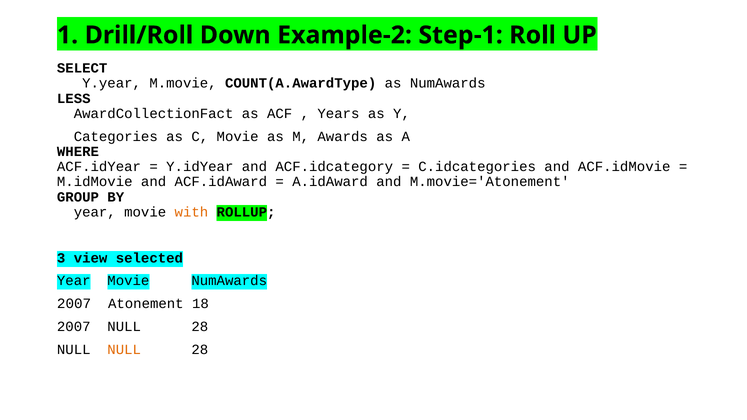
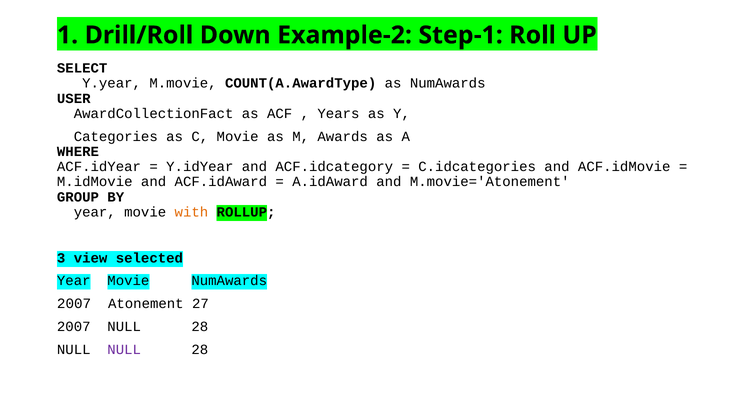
LESS: LESS -> USER (74, 99)
18: 18 -> 27 (200, 304)
NULL colour: orange -> purple (124, 350)
